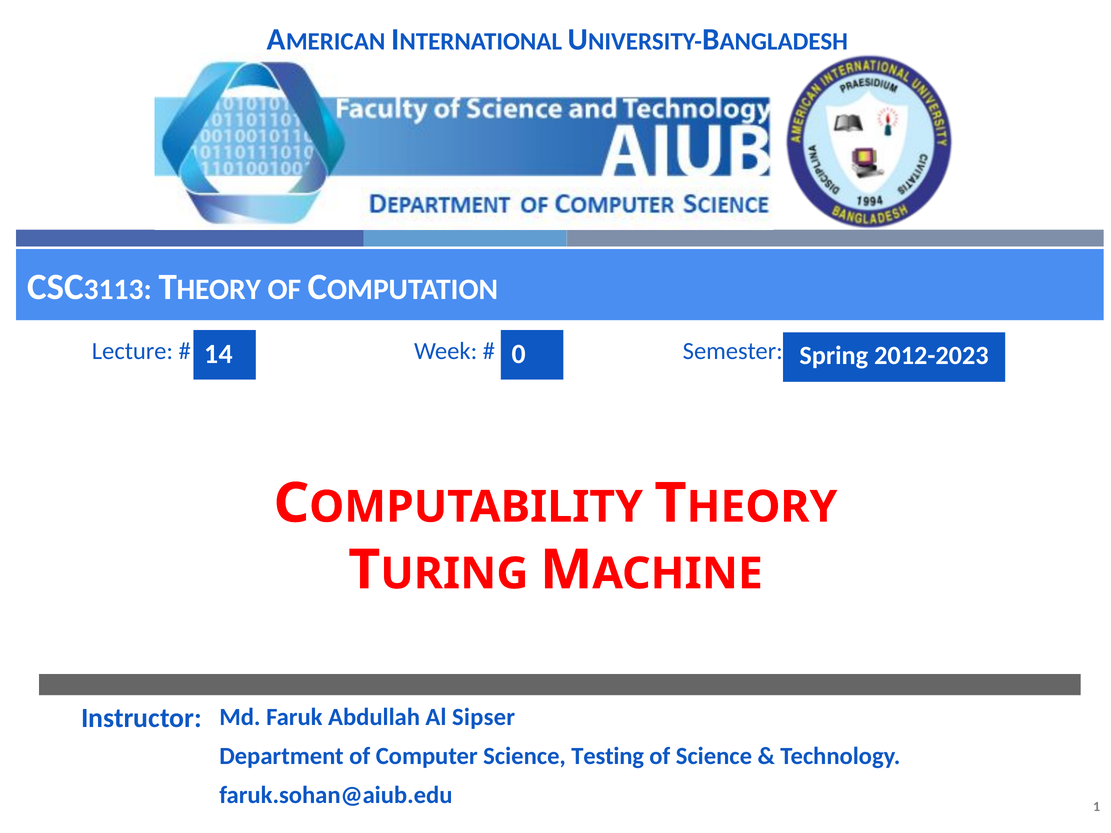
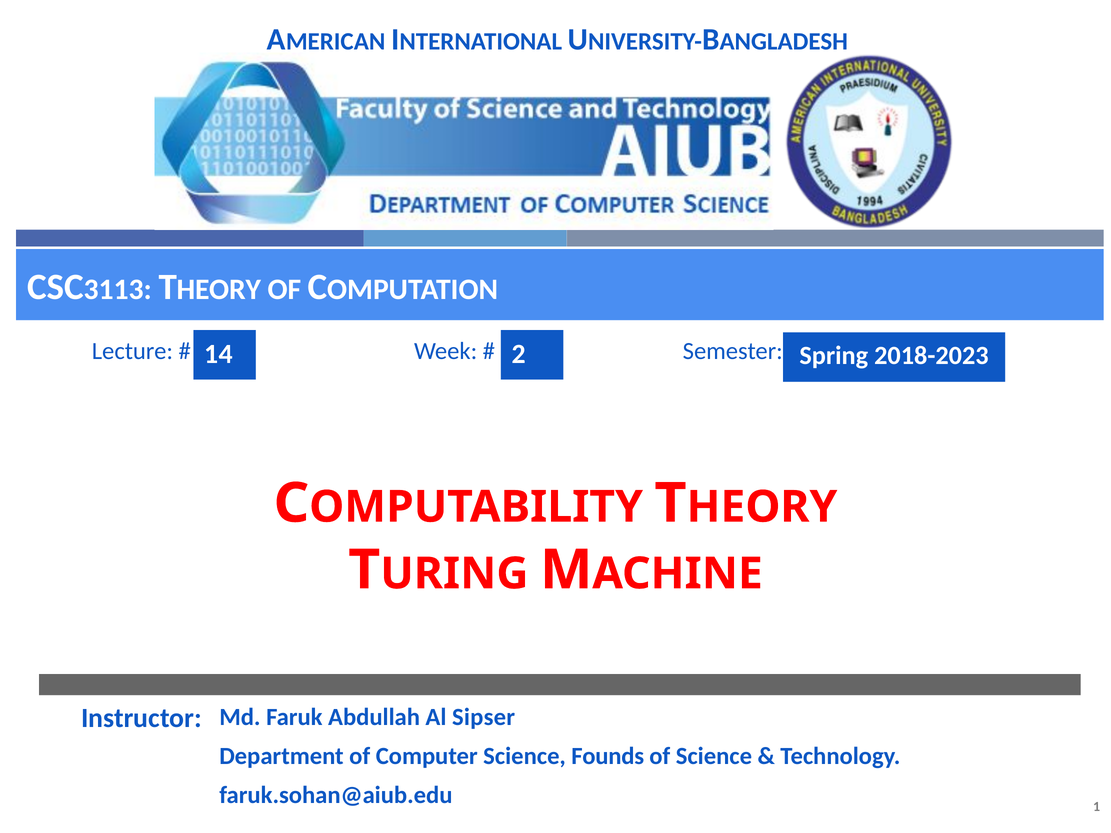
0: 0 -> 2 (519, 354)
2012-2023: 2012-2023 -> 2018-2023 (931, 356)
Testing: Testing -> Founds (608, 756)
